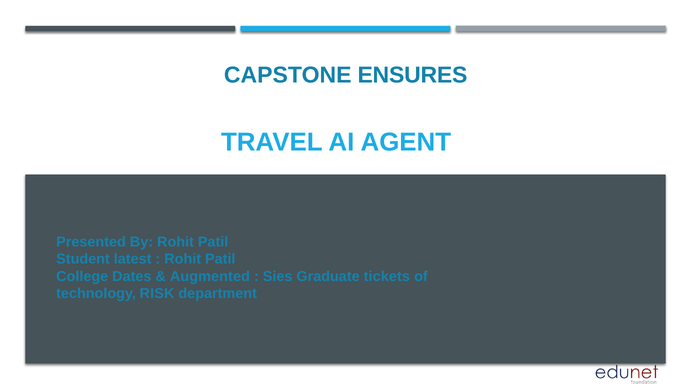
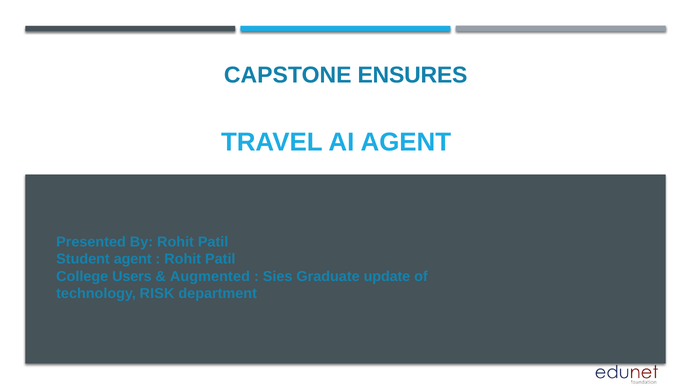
Student latest: latest -> agent (133, 260)
Dates: Dates -> Users (132, 277)
tickets: tickets -> update (387, 277)
